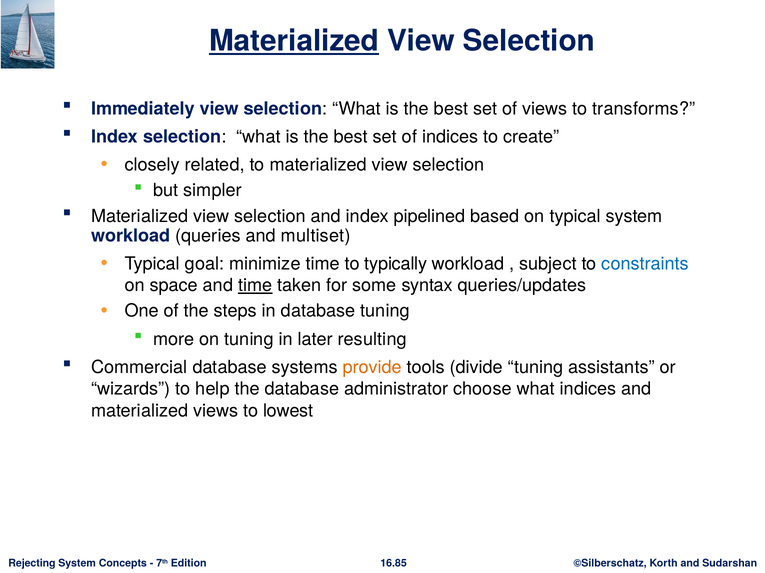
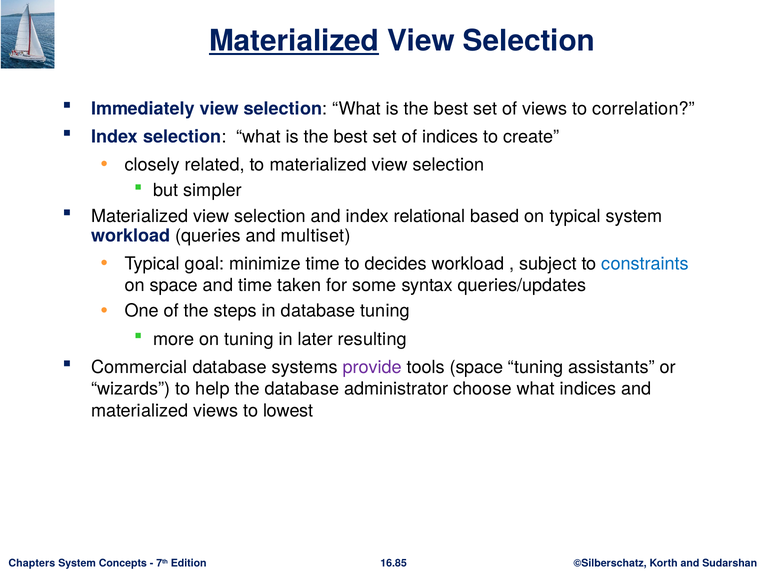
transforms: transforms -> correlation (644, 109)
pipelined: pipelined -> relational (430, 216)
typically: typically -> decides (396, 264)
time underline: present -> none (255, 286)
provide colour: orange -> purple (372, 368)
tools divide: divide -> space (476, 368)
Rejecting: Rejecting -> Chapters (32, 564)
